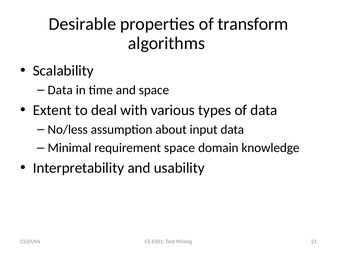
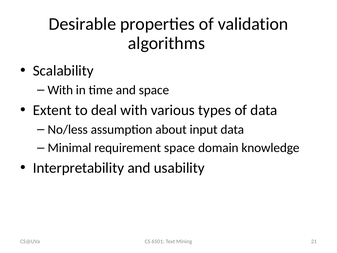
transform: transform -> validation (253, 24)
Data: Data -> With (60, 90)
